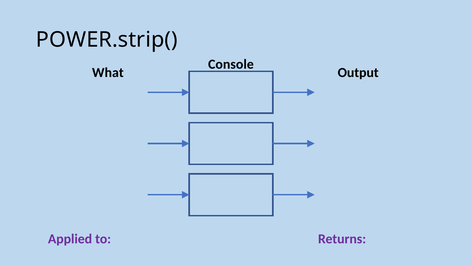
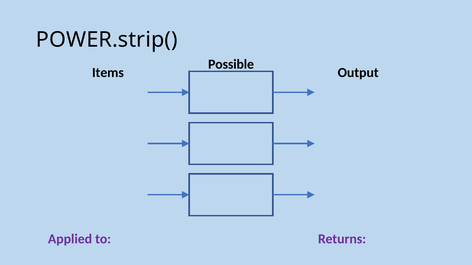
Console: Console -> Possible (231, 64)
What: What -> Items (108, 73)
